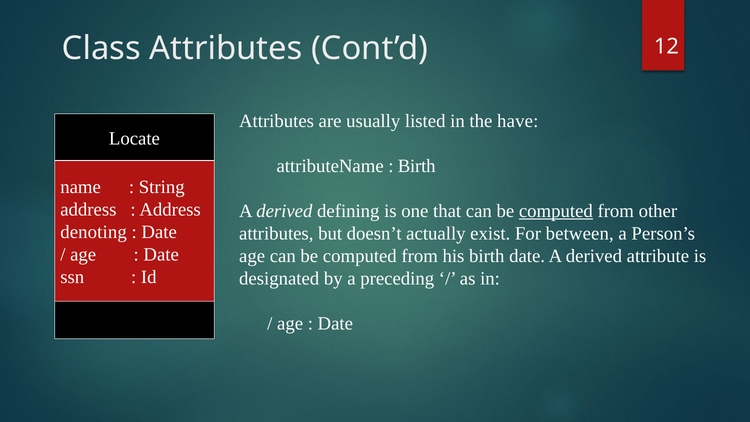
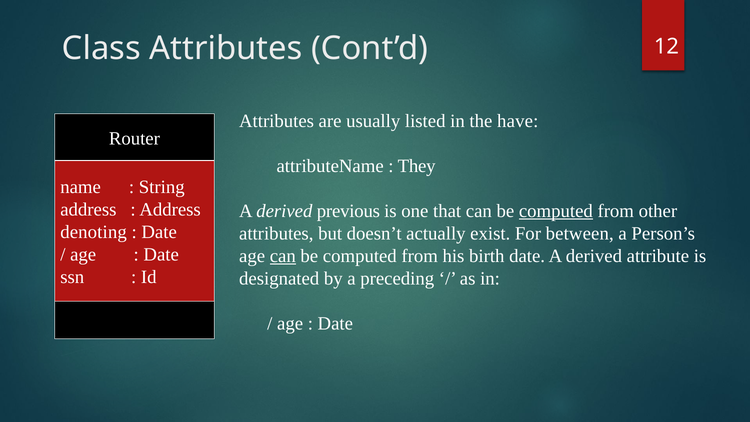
Locate: Locate -> Router (134, 138)
Birth: Birth -> They (417, 166)
defining: defining -> previous (348, 211)
can underline: none -> present (283, 256)
